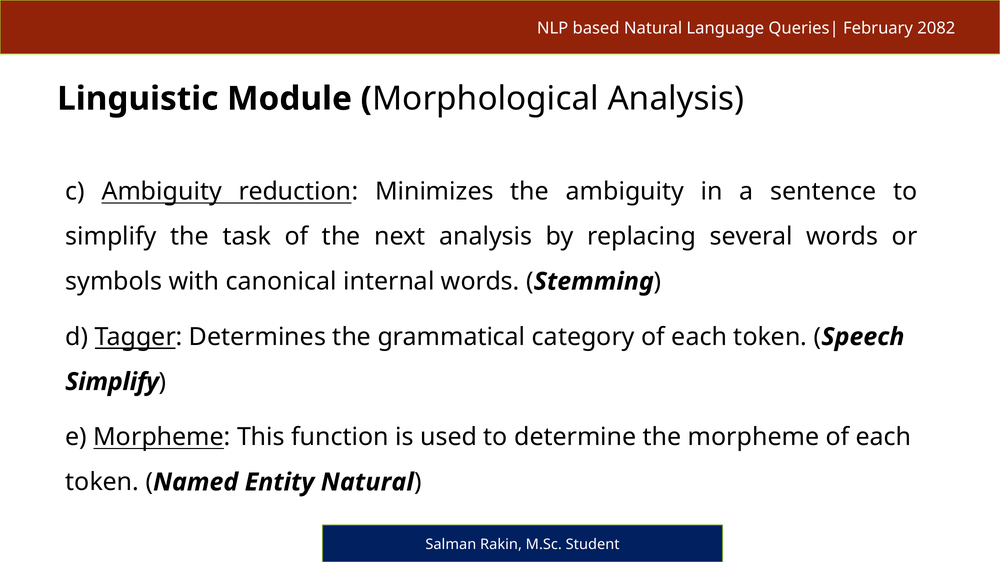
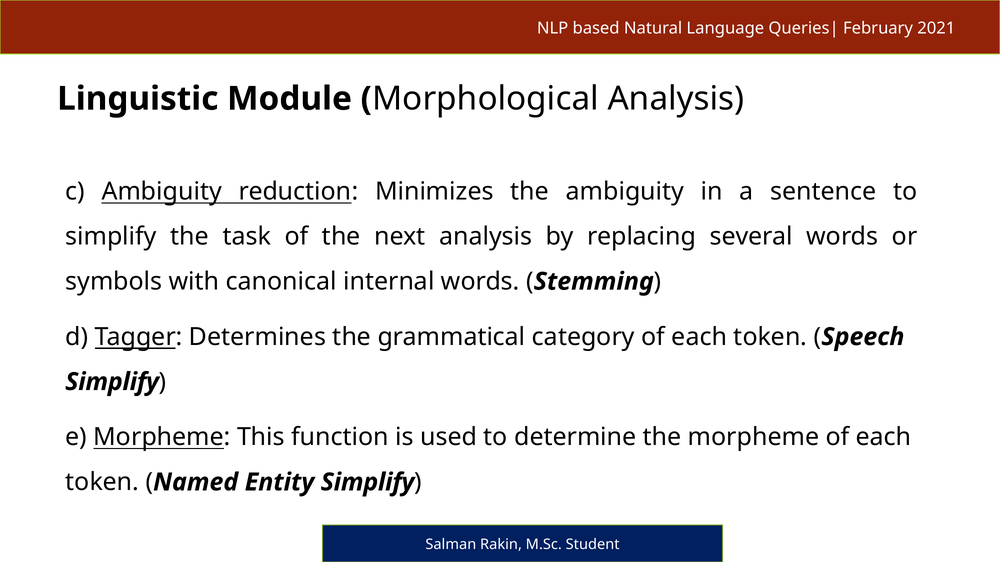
2082: 2082 -> 2021 (936, 28)
Entity Natural: Natural -> Simplify (368, 483)
